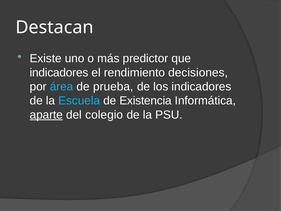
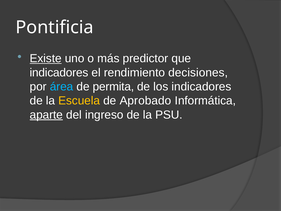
Destacan: Destacan -> Pontificia (55, 27)
Existe underline: none -> present (46, 58)
prueba: prueba -> permita (113, 86)
Escuela colour: light blue -> yellow (79, 101)
Existencia: Existencia -> Aprobado (145, 101)
colegio: colegio -> ingreso (104, 115)
